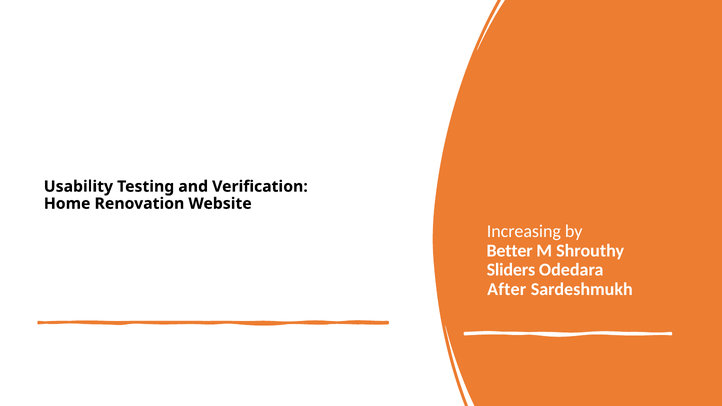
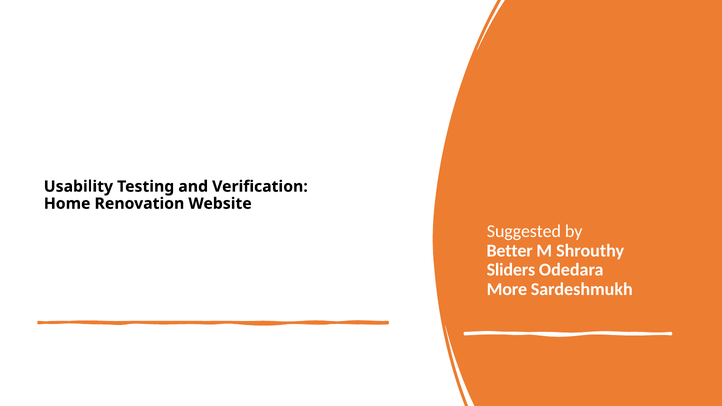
Increasing: Increasing -> Suggested (524, 231)
After: After -> More (507, 290)
